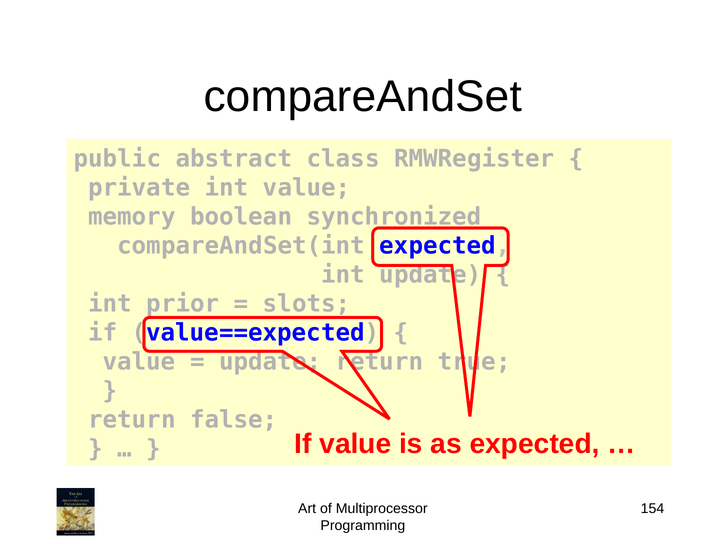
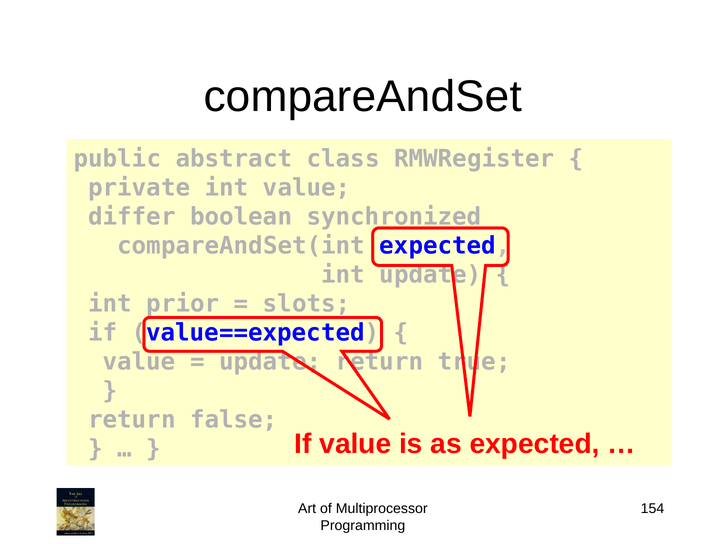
memory: memory -> differ (132, 217)
